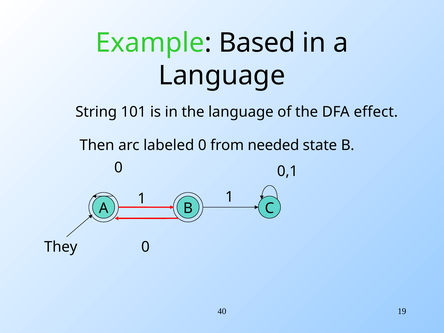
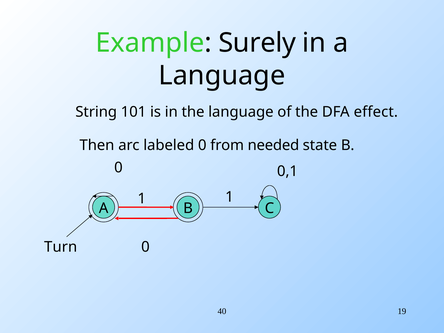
Based: Based -> Surely (257, 43)
They: They -> Turn (61, 247)
